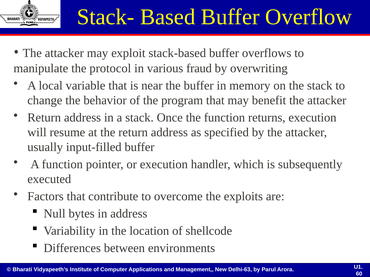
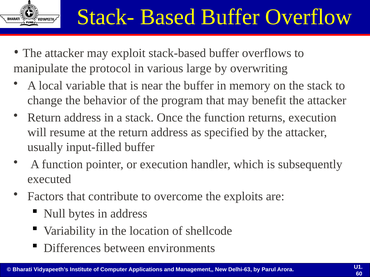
fraud: fraud -> large (199, 68)
